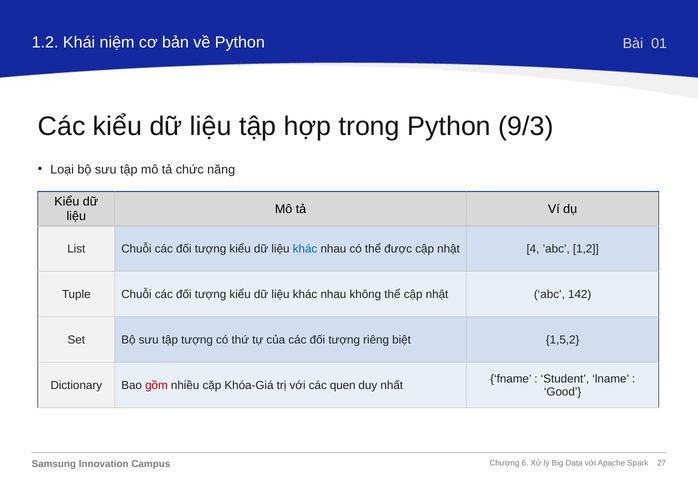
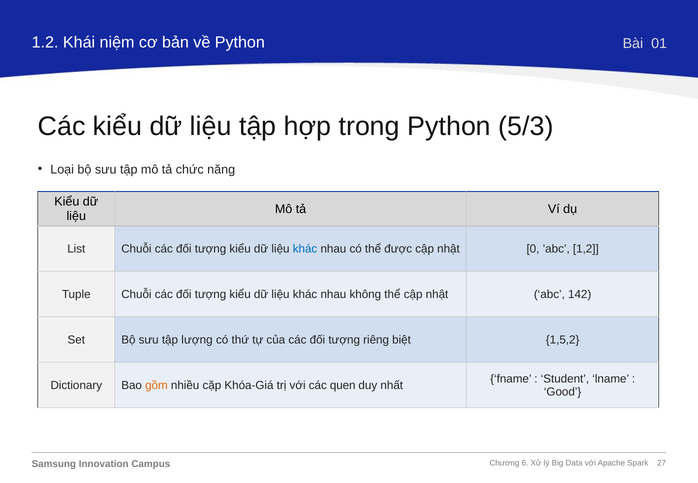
9/3: 9/3 -> 5/3 (526, 127)
4: 4 -> 0 (533, 249)
tập tượng: tượng -> lượng (197, 340)
gồm colour: red -> orange (156, 385)
